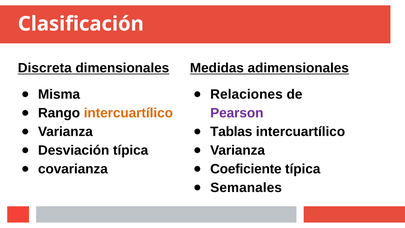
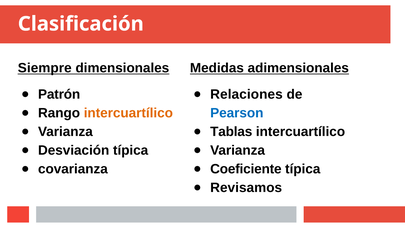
Discreta: Discreta -> Siempre (45, 68)
Misma: Misma -> Patrón (59, 94)
Pearson colour: purple -> blue (237, 113)
Semanales: Semanales -> Revisamos (246, 188)
